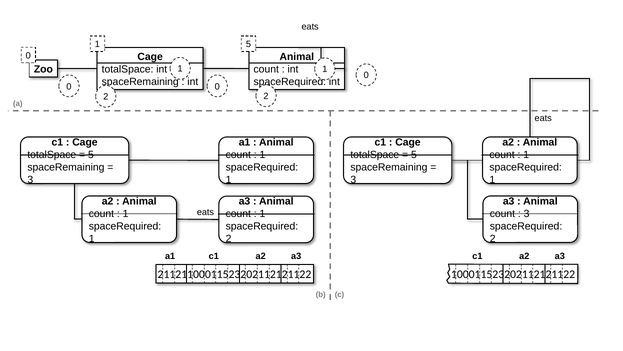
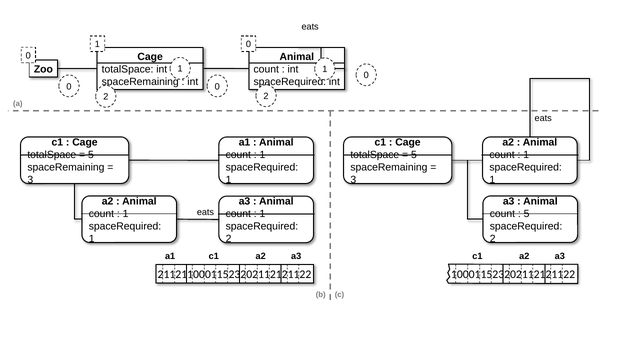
1 5: 5 -> 0 (248, 44)
3: 3 -> 5 (527, 213)
